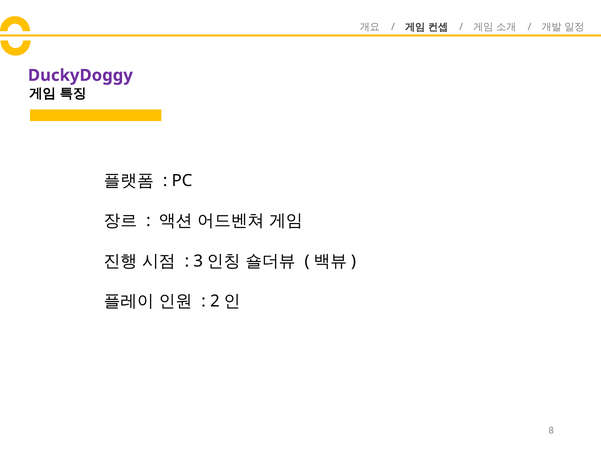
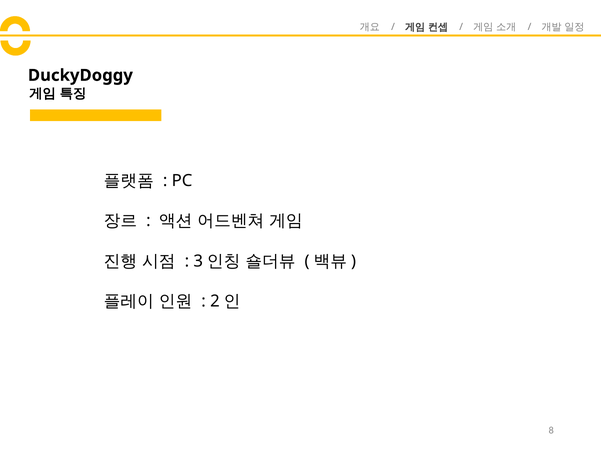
DuckyDoggy colour: purple -> black (80, 75)
